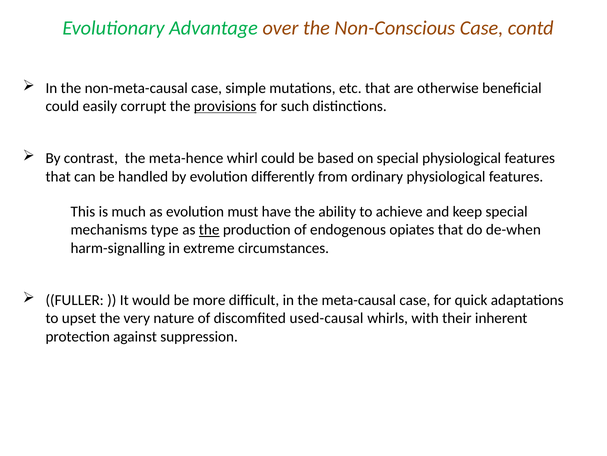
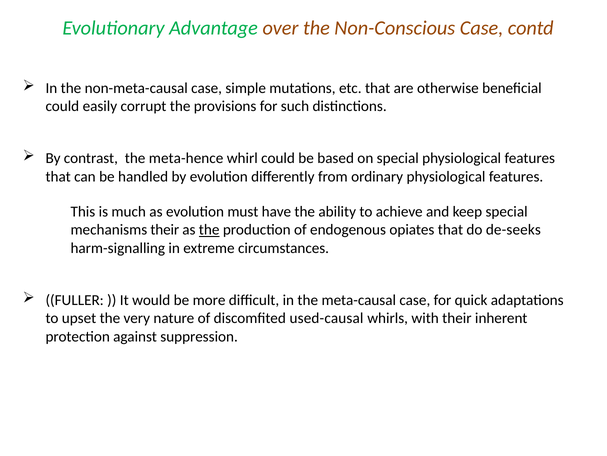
provisions underline: present -> none (225, 106)
mechanisms type: type -> their (165, 229)
de-when: de-when -> de-seeks (513, 229)
